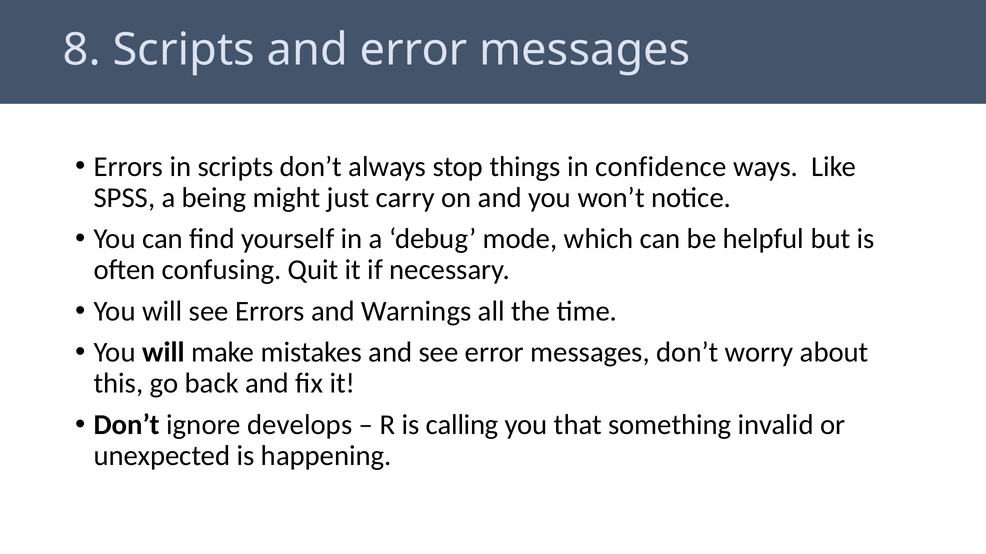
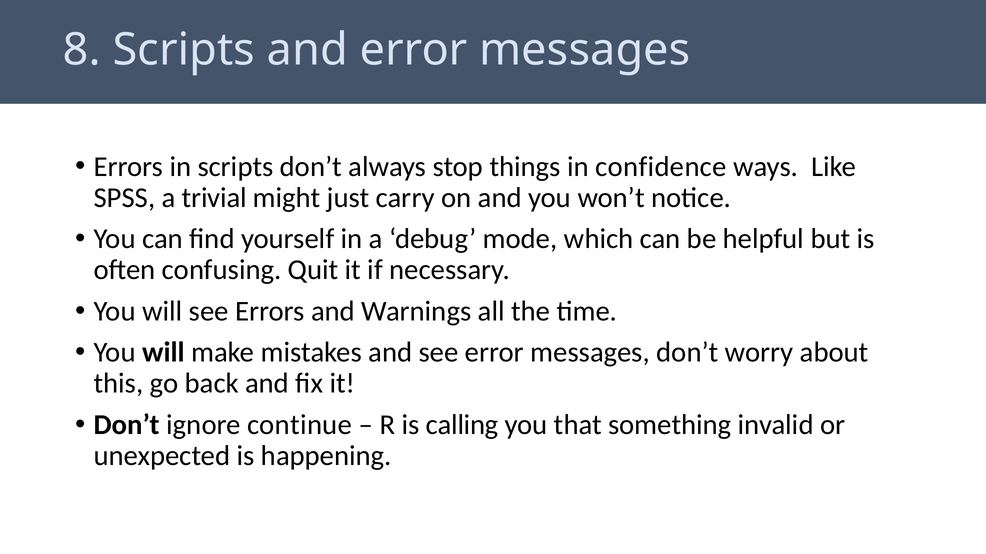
being: being -> trivial (214, 198)
develops: develops -> continue (300, 425)
